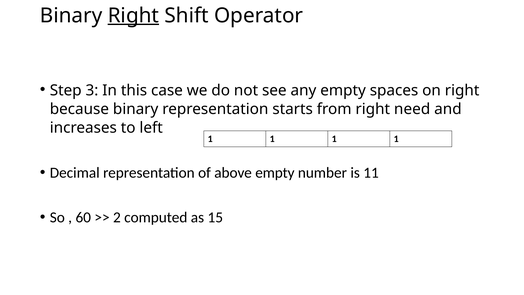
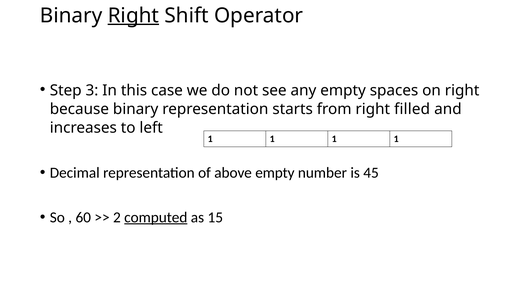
need: need -> filled (412, 109)
11: 11 -> 45 (371, 173)
computed underline: none -> present (156, 217)
